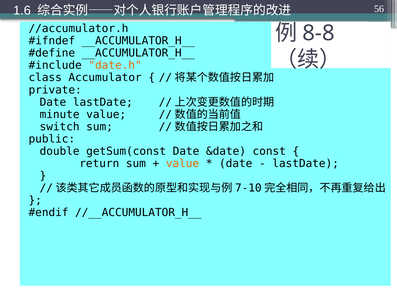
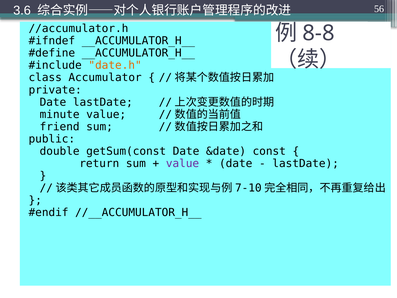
1.6: 1.6 -> 3.6 (22, 10)
switch: switch -> friend (60, 127)
value colour: orange -> purple (183, 163)
